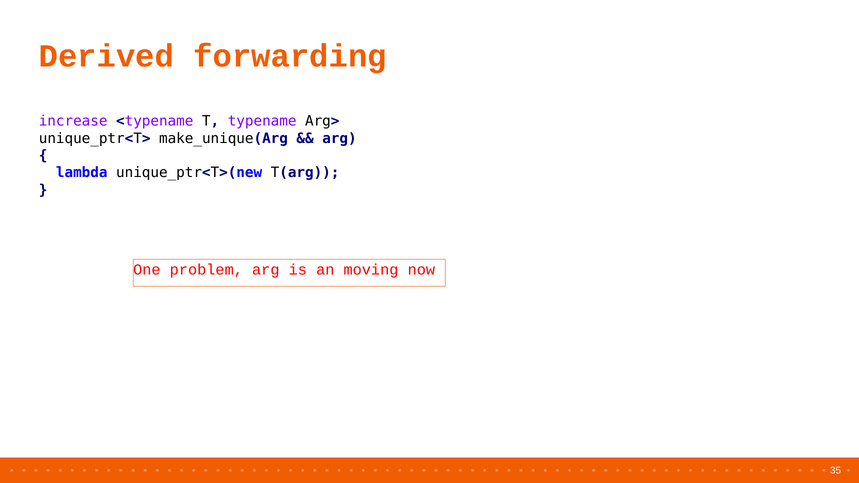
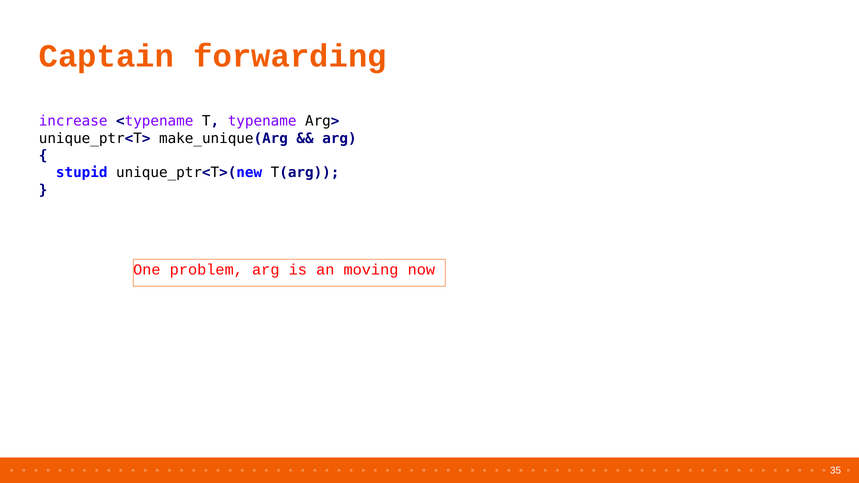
Derived: Derived -> Captain (106, 56)
lambda: lambda -> stupid (82, 173)
